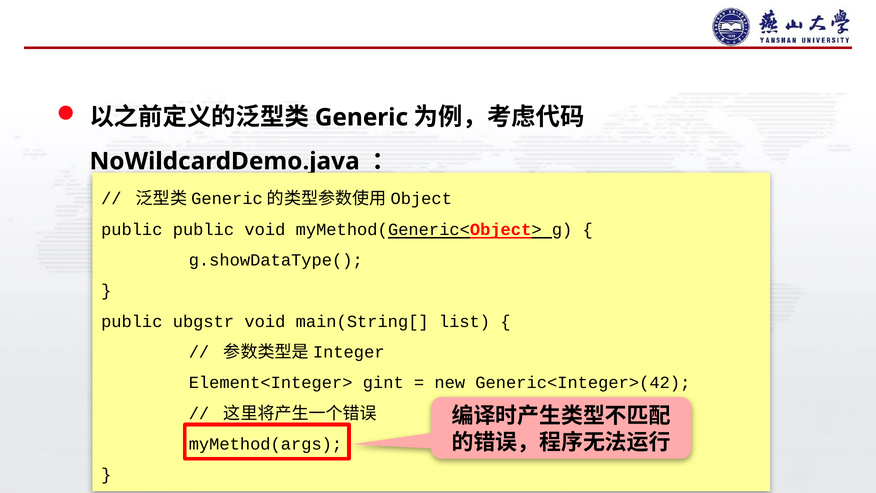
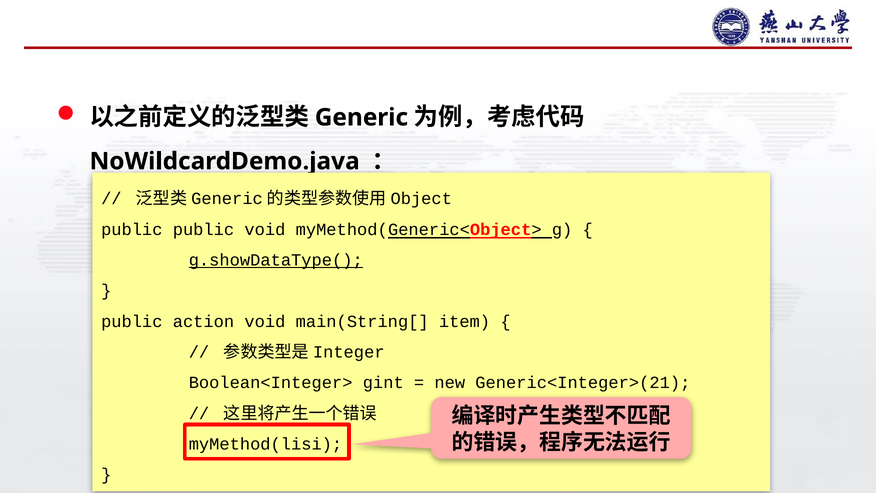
g.showDataType( underline: none -> present (276, 260)
ubgstr: ubgstr -> action (203, 321)
list: list -> item (464, 321)
Element<Integer>: Element<Integer> -> Boolean<Integer> (271, 383)
Generic<Integer>(42: Generic<Integer>(42 -> Generic<Integer>(21 (583, 383)
myMethod(args: myMethod(args -> myMethod(lisi (265, 444)
